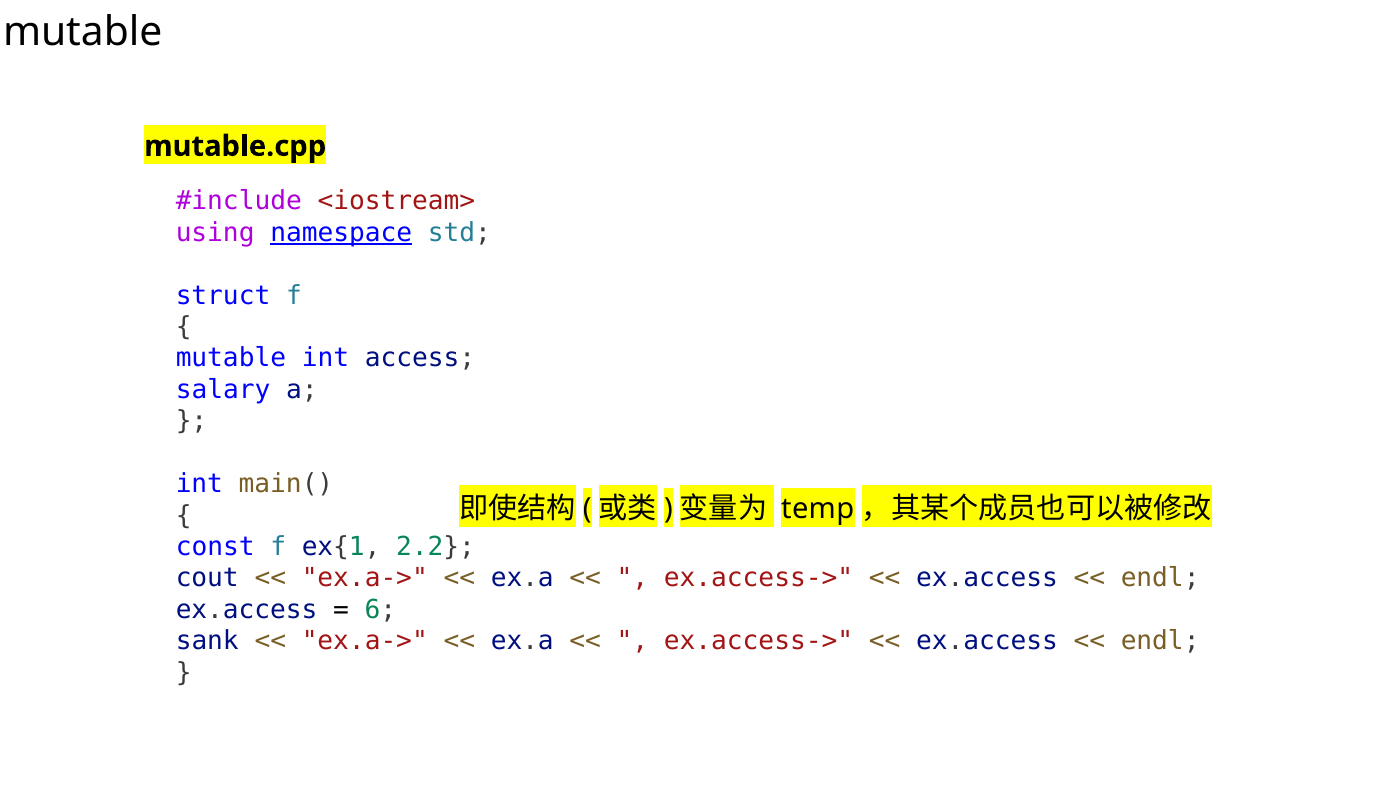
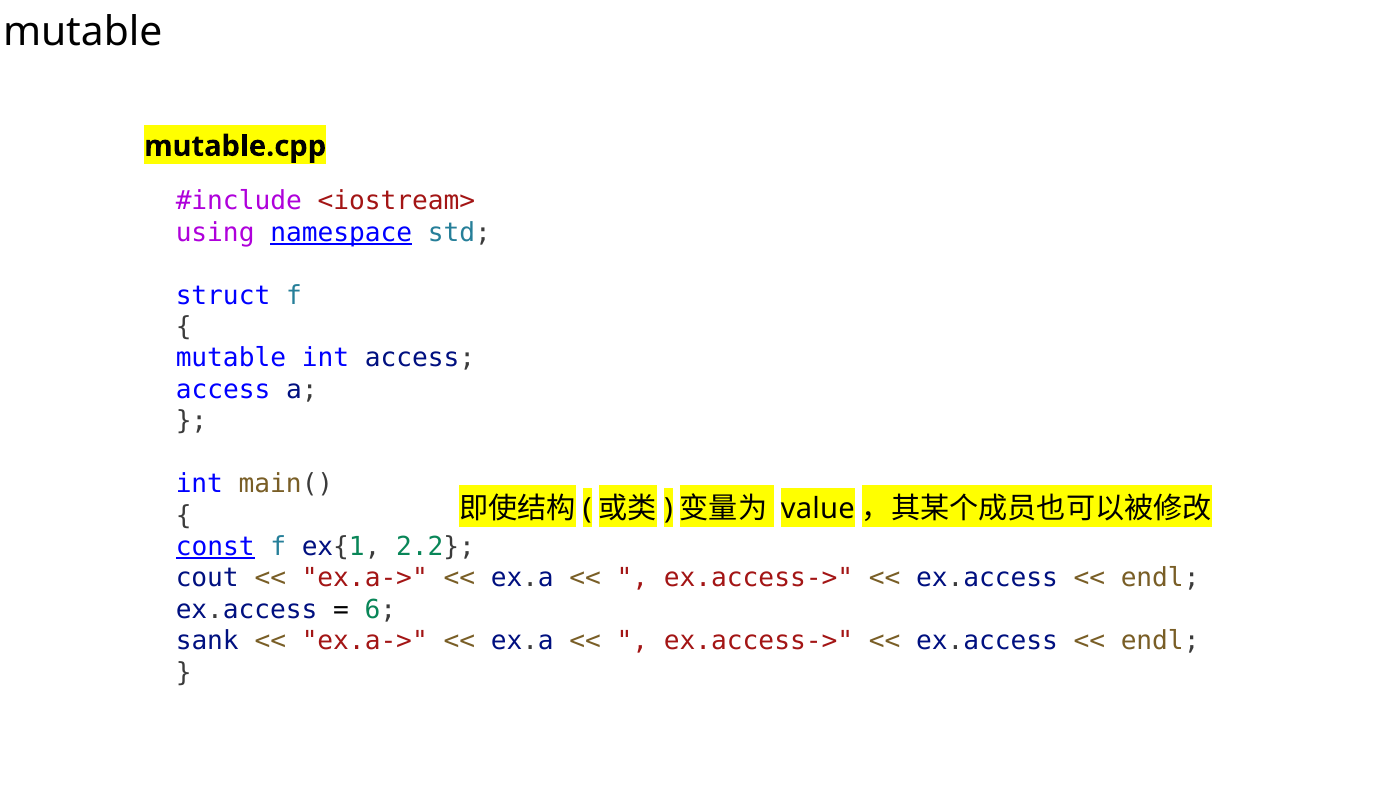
salary: salary -> access (223, 390)
temp: temp -> value (818, 509)
const underline: none -> present (215, 547)
